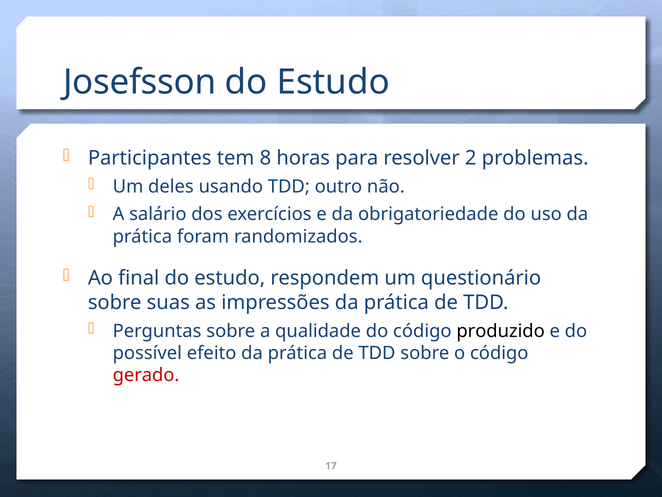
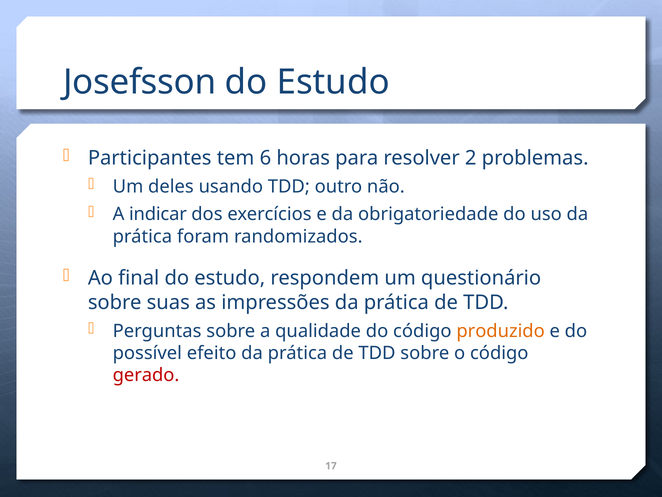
8: 8 -> 6 (265, 158)
salário: salário -> indicar (158, 214)
produzido colour: black -> orange (501, 331)
